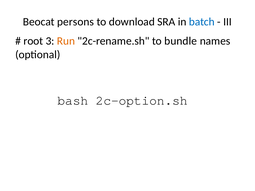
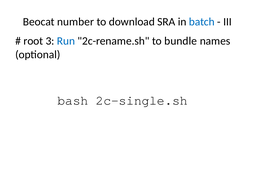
persons: persons -> number (76, 22)
Run colour: orange -> blue (66, 41)
2c-option.sh: 2c-option.sh -> 2c-single.sh (142, 101)
